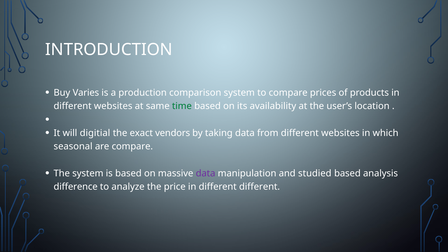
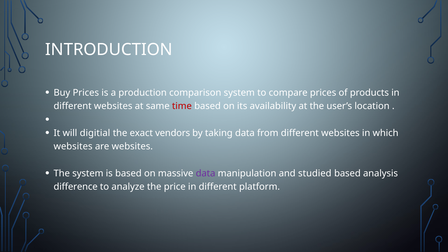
Buy Varies: Varies -> Prices (86, 93)
time colour: green -> red (182, 106)
seasonal: seasonal -> websites (73, 147)
are compare: compare -> websites (132, 147)
different different: different -> platform (260, 187)
